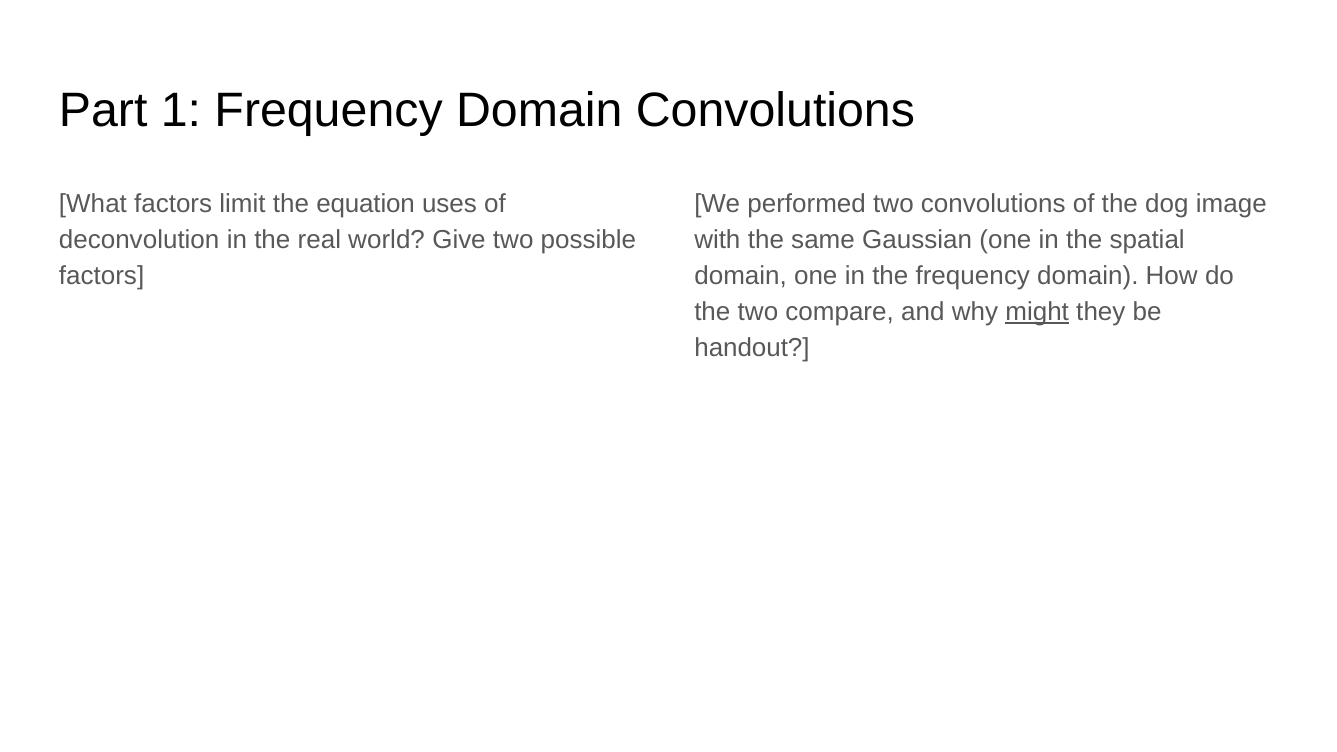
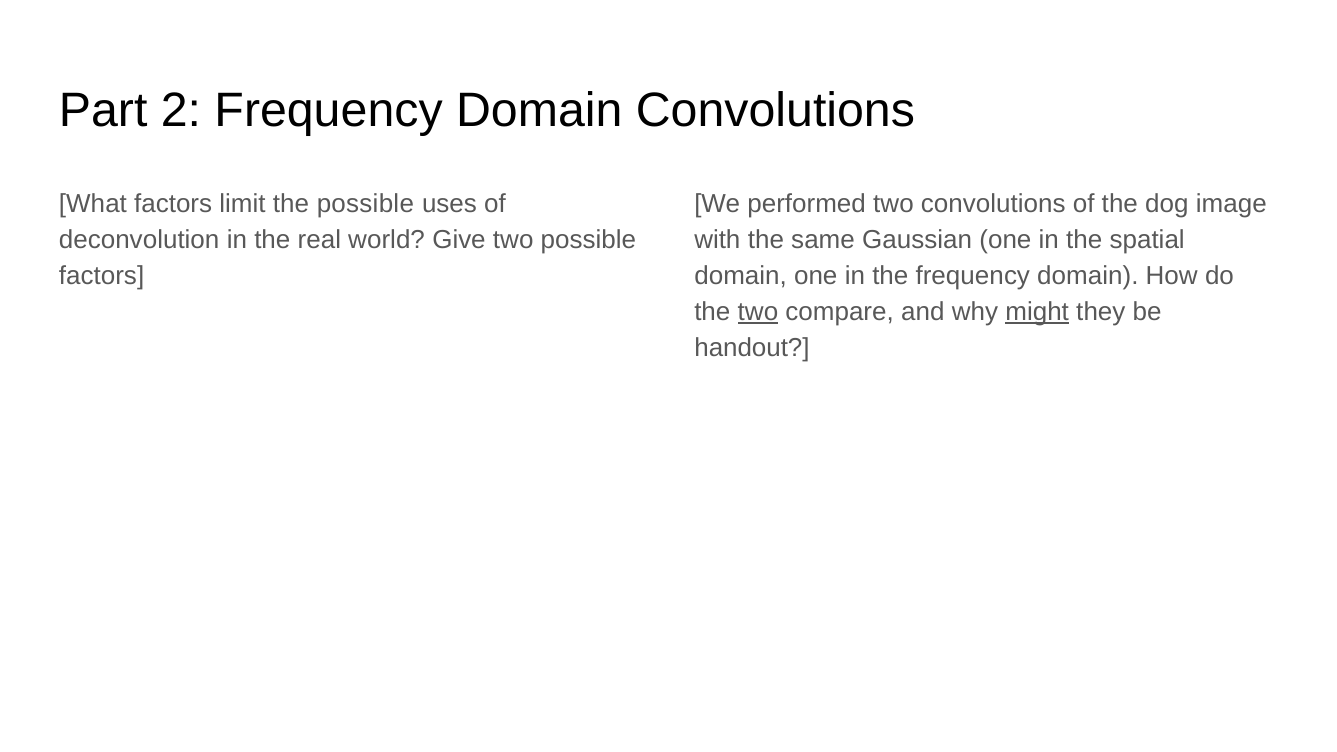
1: 1 -> 2 (181, 111)
the equation: equation -> possible (365, 204)
two underline: none -> present (758, 312)
